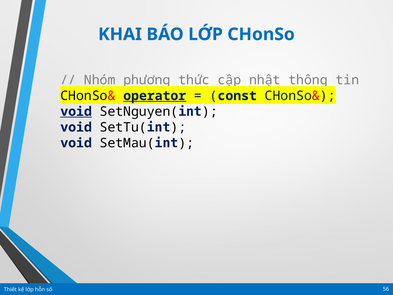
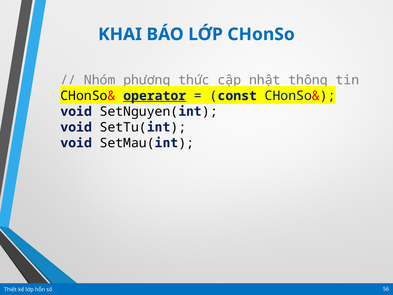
void underline: present -> none (76, 111)
